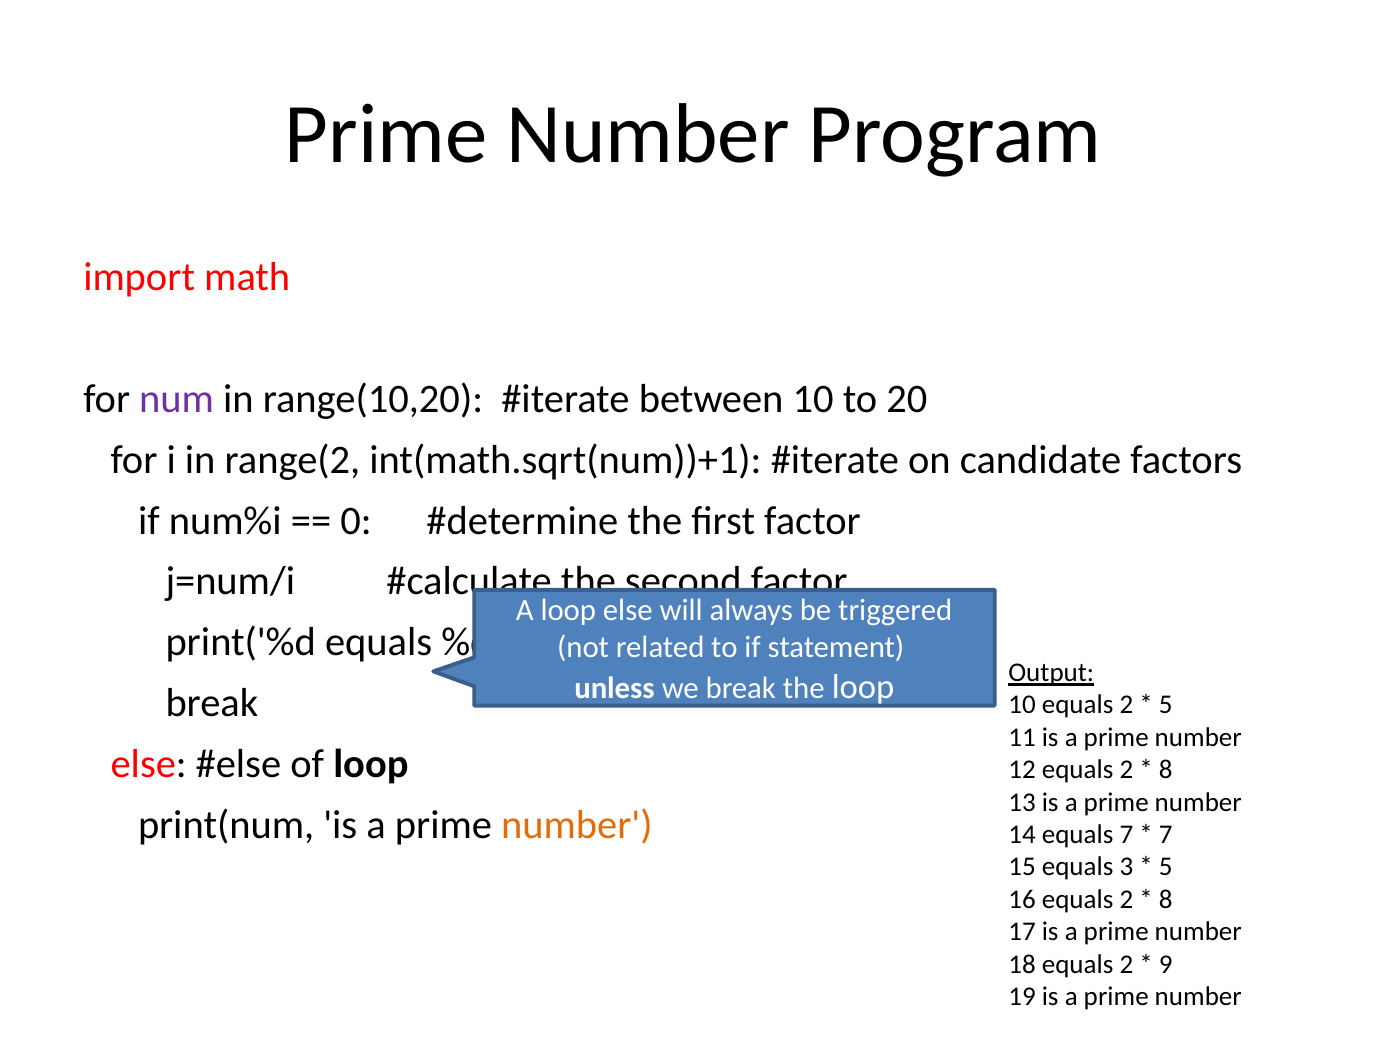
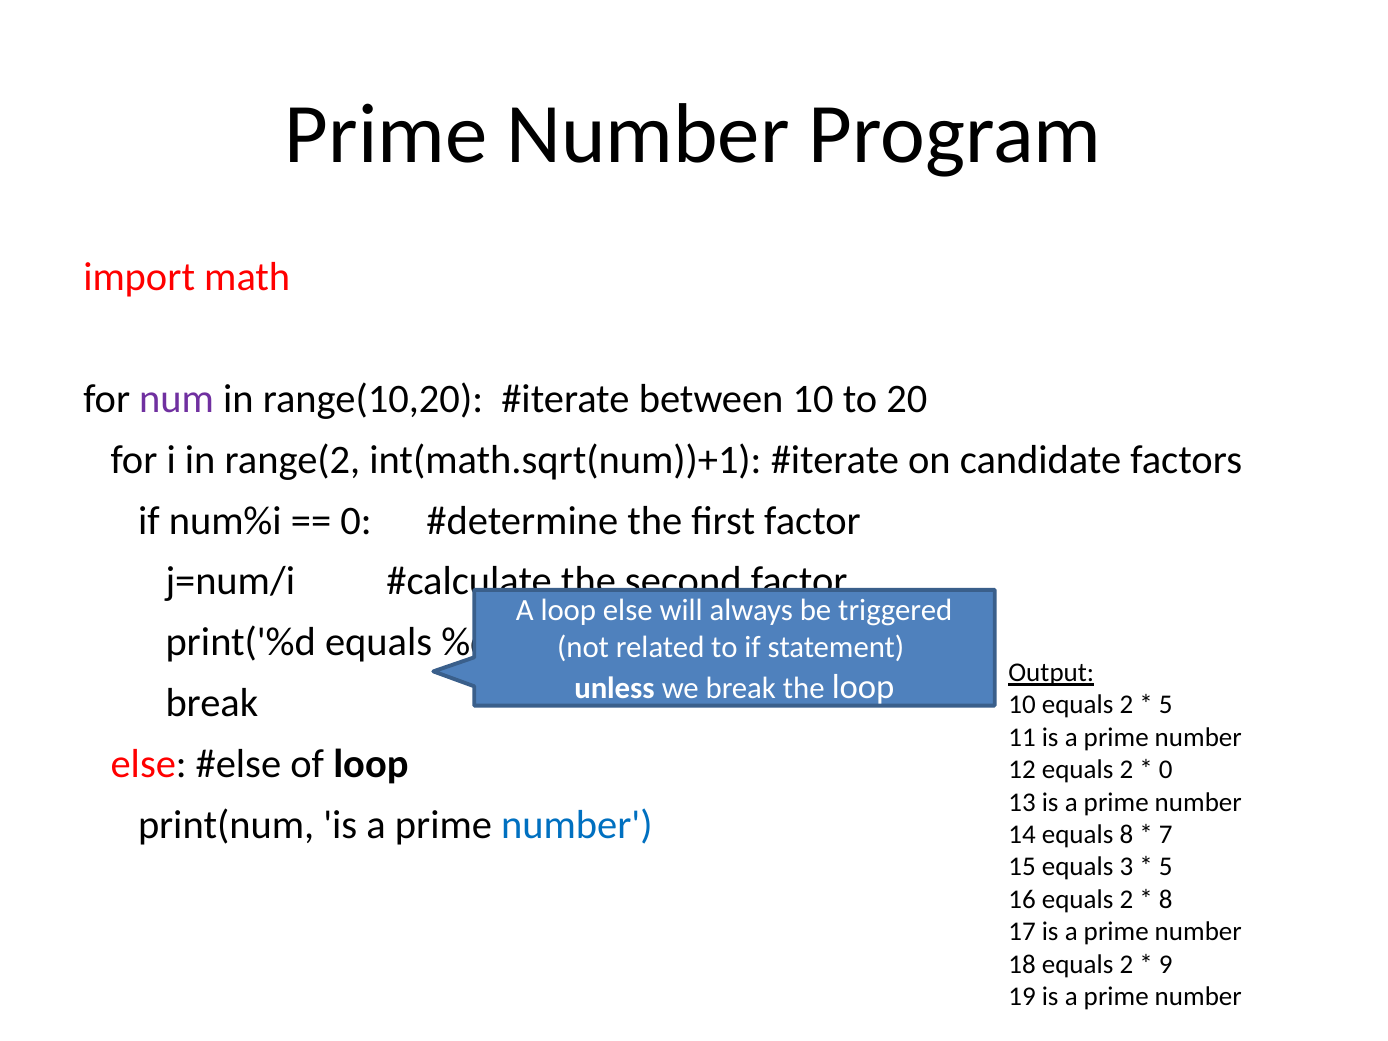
8: 8 -> 0 (1166, 770)
number colour: orange -> blue (577, 825)
equals 7: 7 -> 8 (1126, 835)
